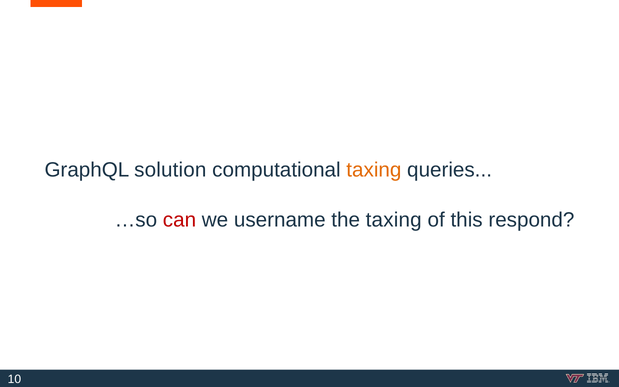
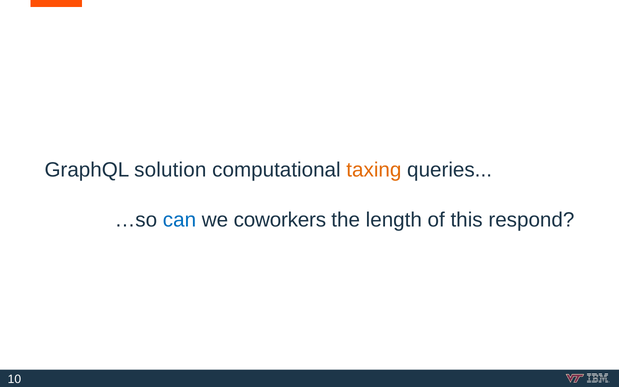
can colour: red -> blue (179, 220)
username: username -> coworkers (280, 220)
the taxing: taxing -> length (394, 220)
